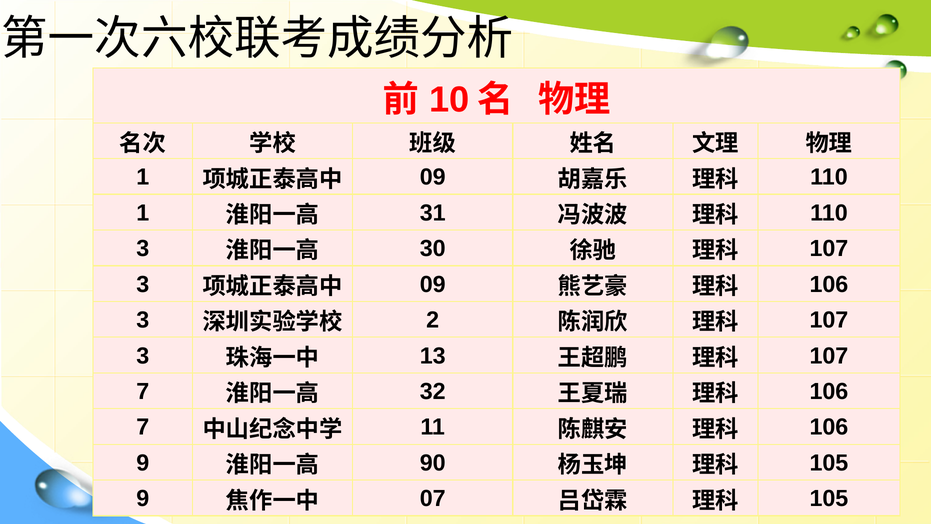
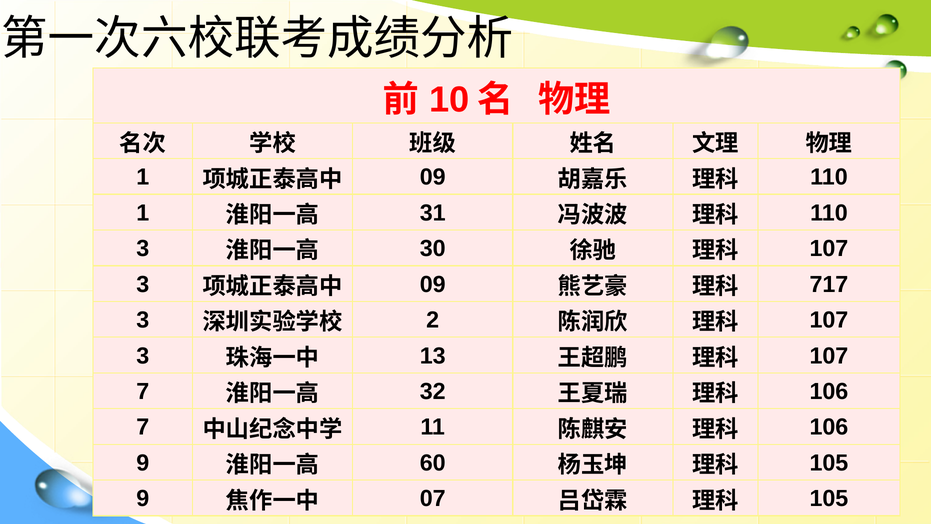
106: 106 -> 717 (829, 284)
90: 90 -> 60 (433, 463)
